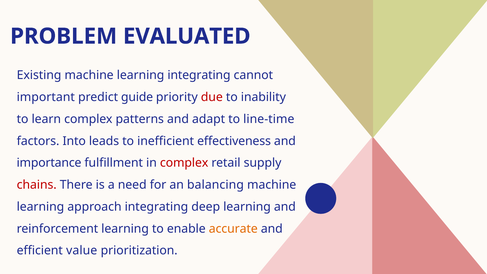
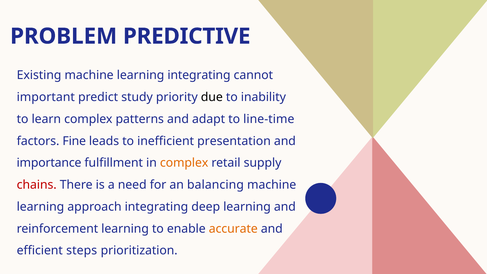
EVALUATED: EVALUATED -> PREDICTIVE (187, 36)
guide: guide -> study (137, 97)
due colour: red -> black (212, 97)
Into: Into -> Fine (74, 141)
effectiveness: effectiveness -> presentation (234, 141)
complex colour: red -> orange (184, 163)
value: value -> steps (82, 251)
